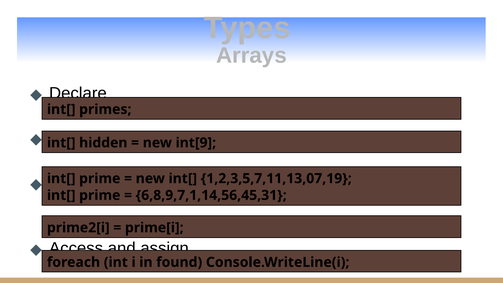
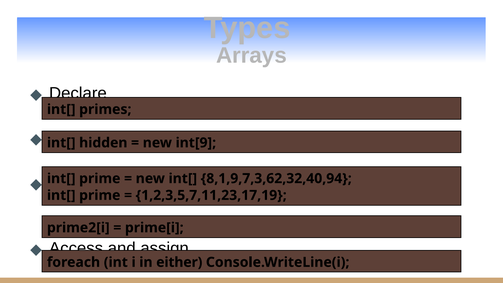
1,2,3,5,7,11,13,07,19: 1,2,3,5,7,11,13,07,19 -> 8,1,9,7,3,62,32,40,94 (276, 178)
6,8,9,7,1,14,56,45,31: 6,8,9,7,1,14,56,45,31 -> 1,2,3,5,7,11,23,17,19 (211, 195)
found: found -> either (179, 262)
